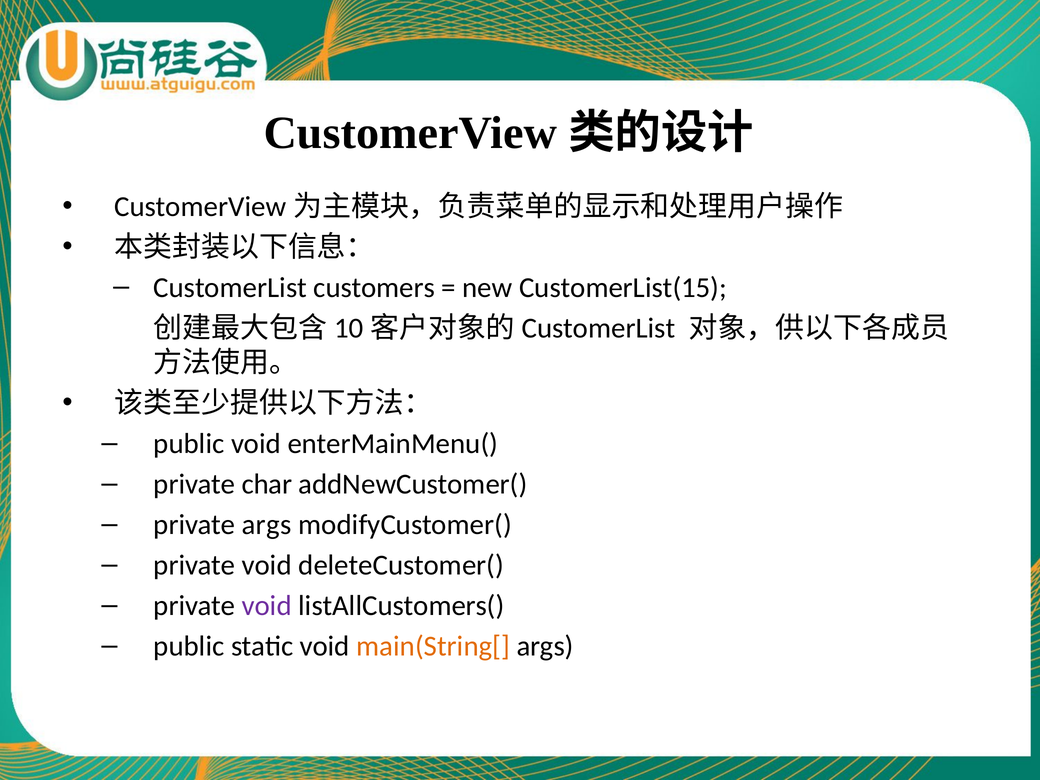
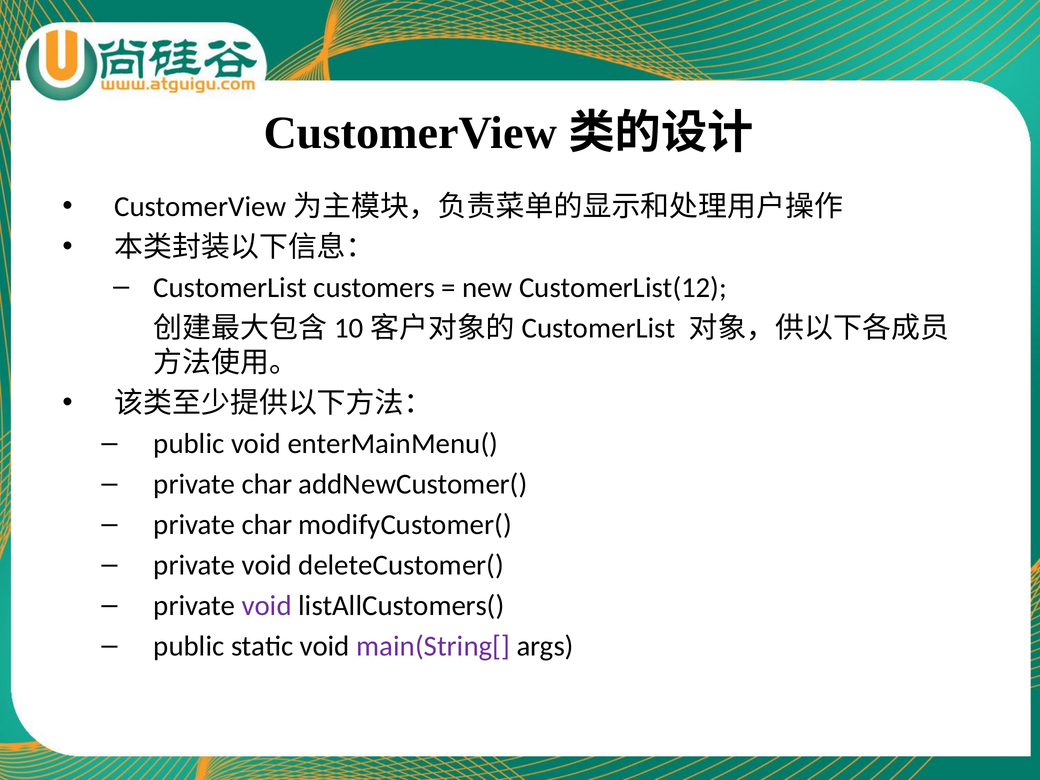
CustomerList(15: CustomerList(15 -> CustomerList(12 (623, 288)
args: args -> char (267, 525)
main(String[ colour: orange -> purple (433, 646)
